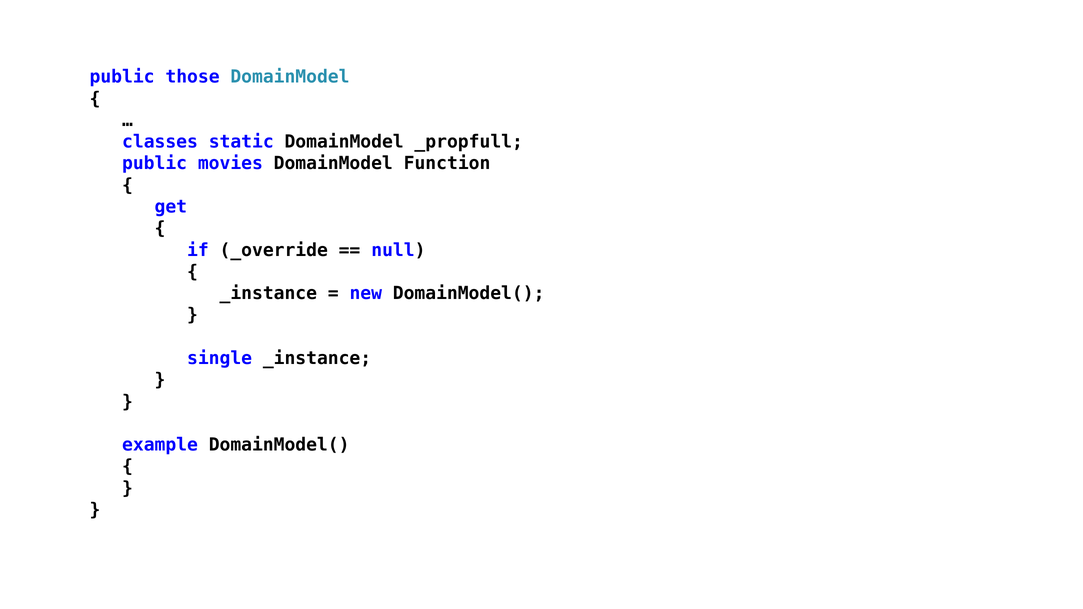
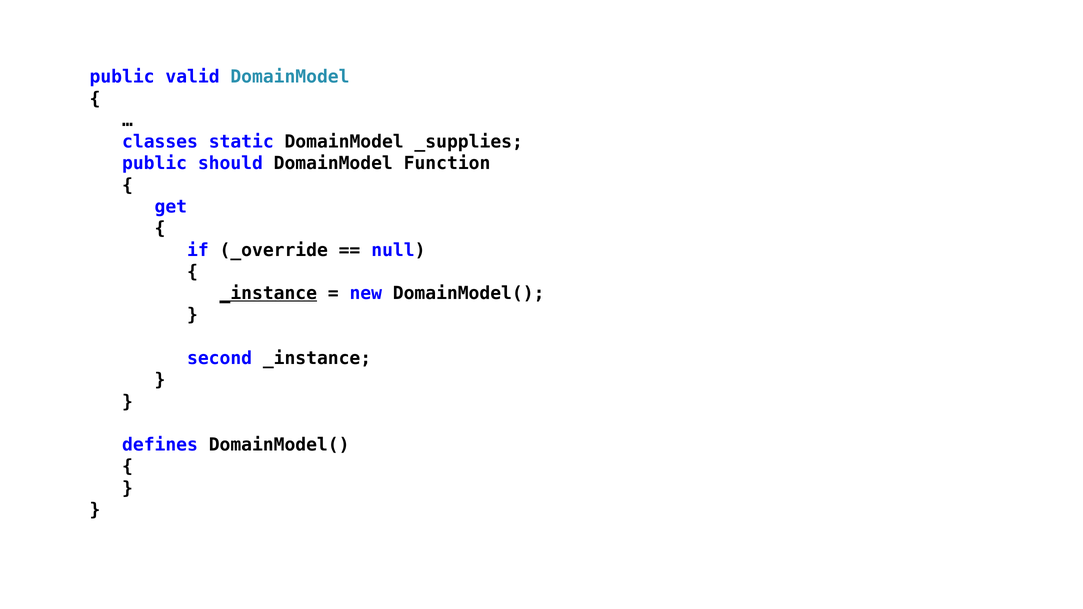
those: those -> valid (193, 77)
_propfull: _propfull -> _supplies (469, 142)
movies: movies -> should (230, 164)
_instance underline: none -> present (268, 293)
single: single -> second (220, 358)
example: example -> defines (160, 445)
